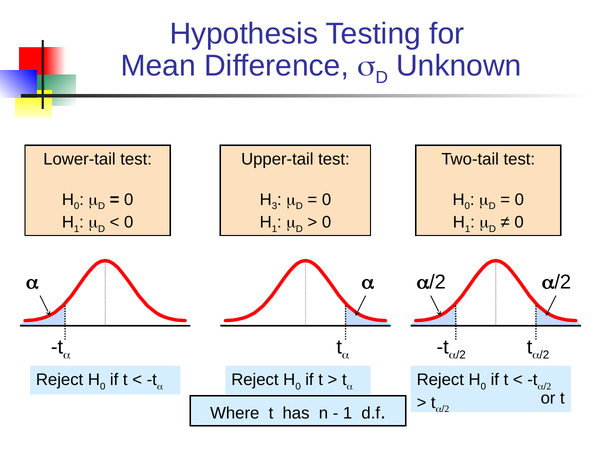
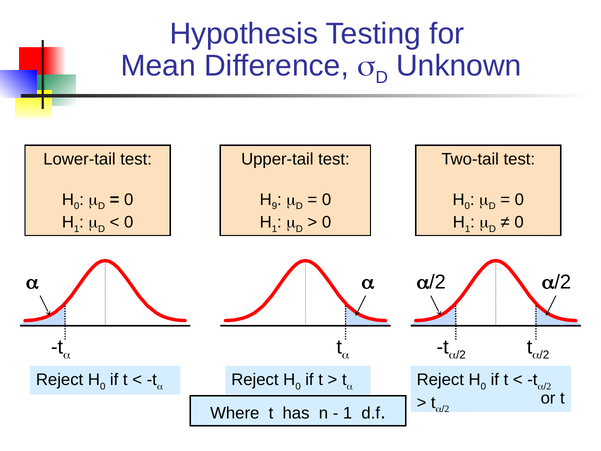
3: 3 -> 9 (274, 206)
